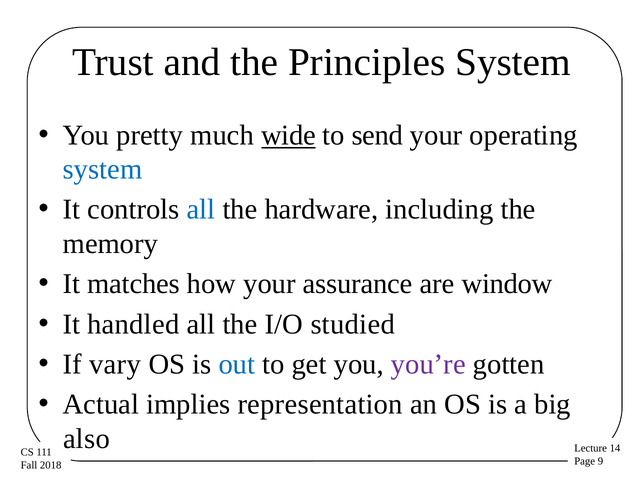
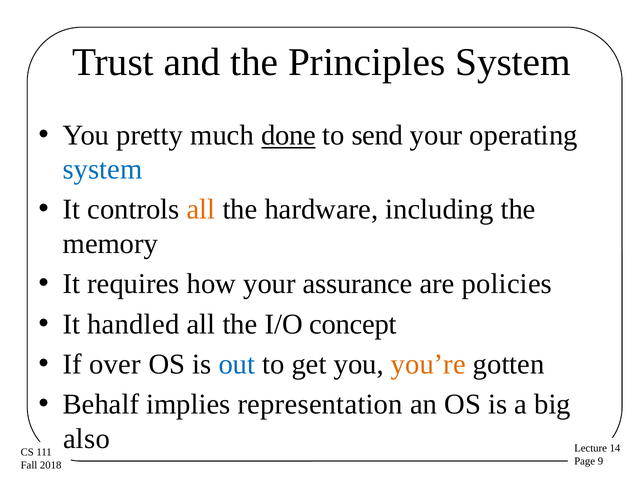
wide: wide -> done (288, 135)
all colour: blue -> orange (201, 210)
matches: matches -> requires (133, 284)
window: window -> policies (507, 284)
studied: studied -> concept (353, 324)
vary: vary -> over (115, 364)
you’re colour: purple -> orange (428, 364)
Actual: Actual -> Behalf (101, 404)
